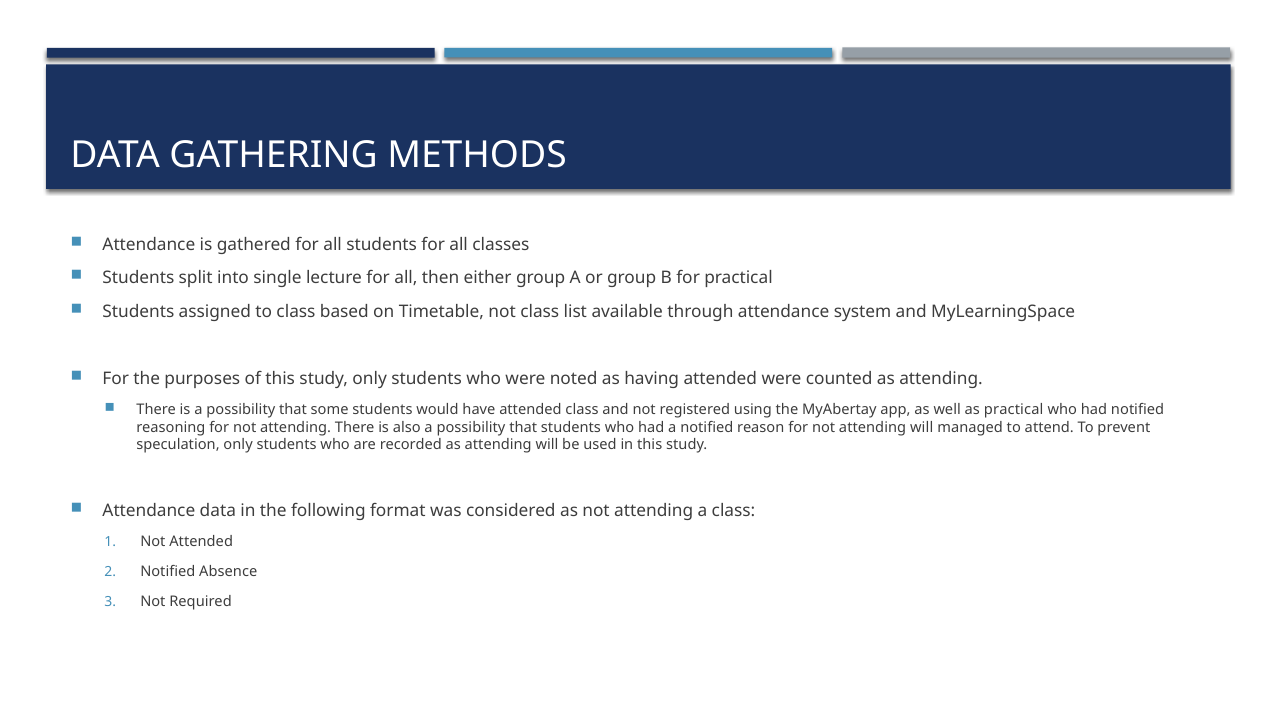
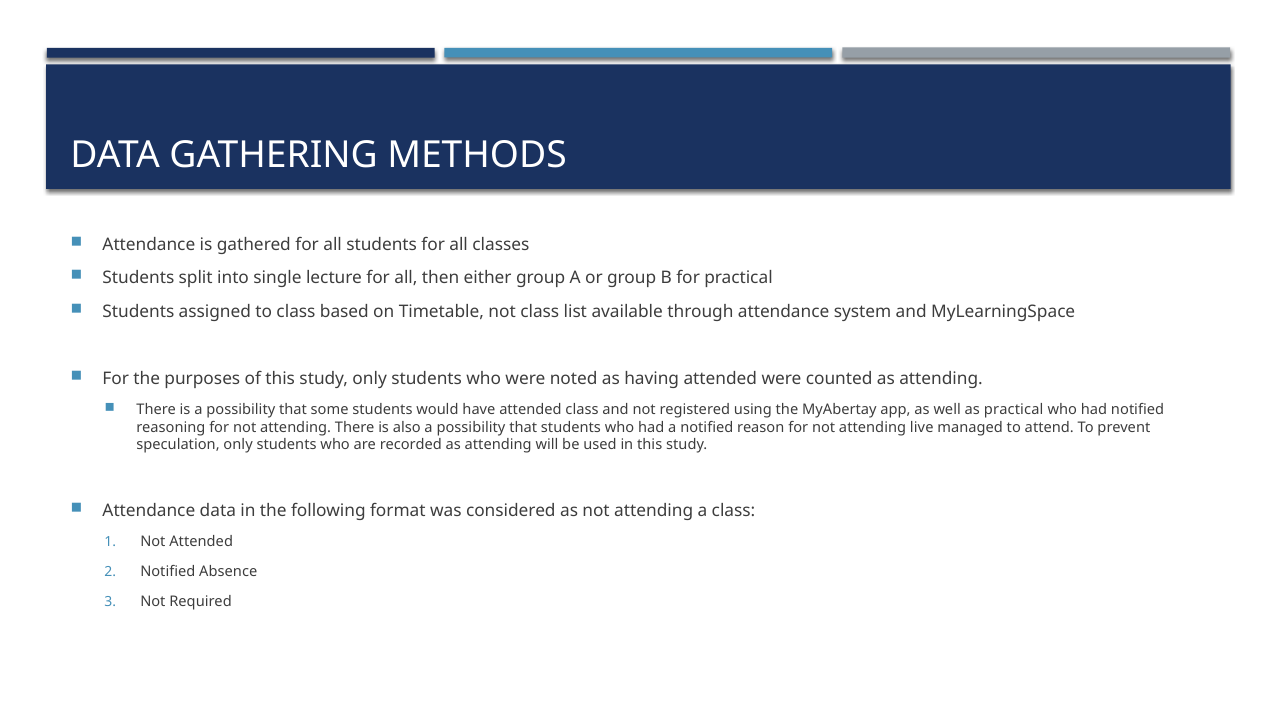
not attending will: will -> live (922, 428)
